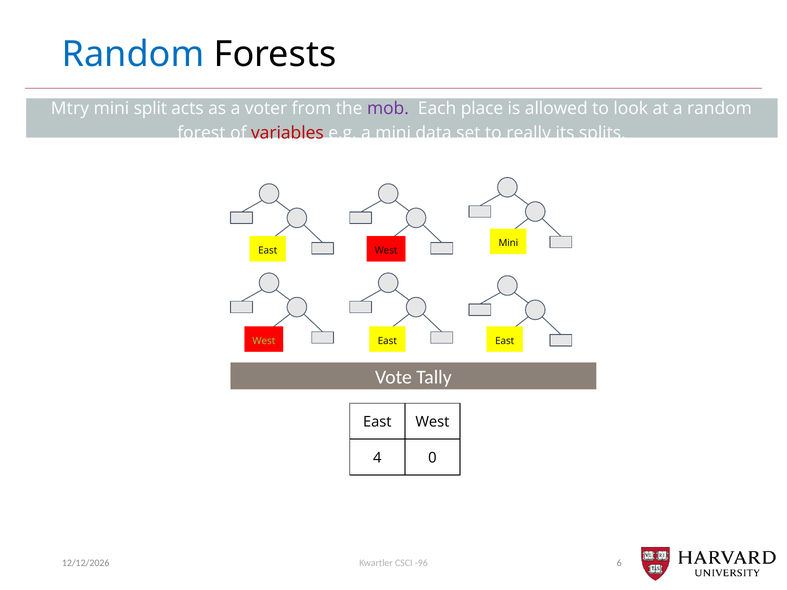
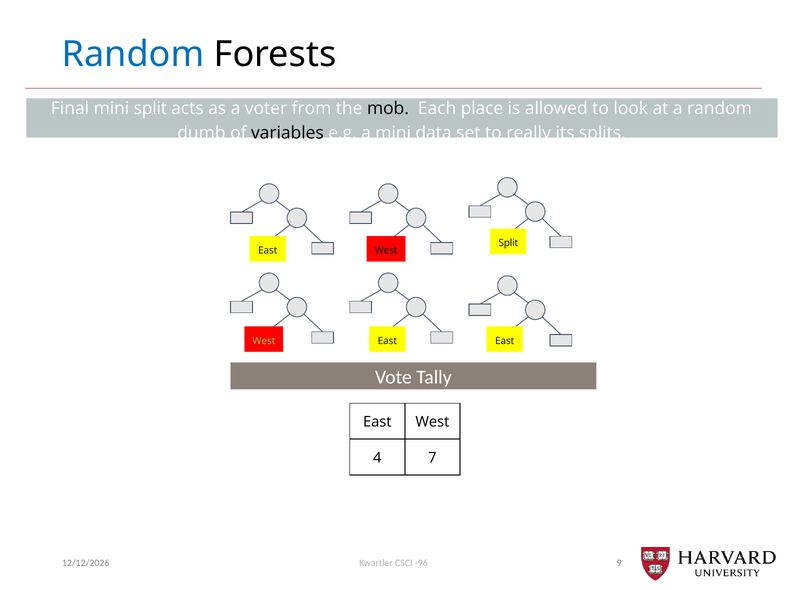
Mtry: Mtry -> Final (70, 109)
mob colour: purple -> black (388, 109)
forest: forest -> dumb (201, 133)
variables colour: red -> black (287, 133)
Mini: Mini -> Split (508, 243)
0: 0 -> 7 (432, 458)
6: 6 -> 9 (619, 563)
